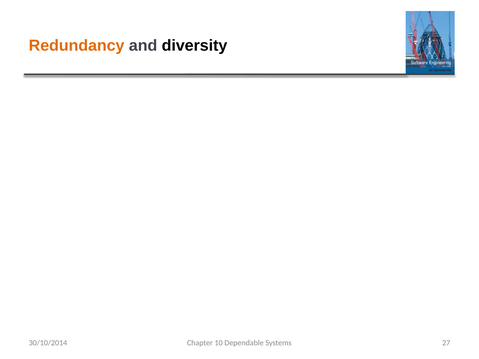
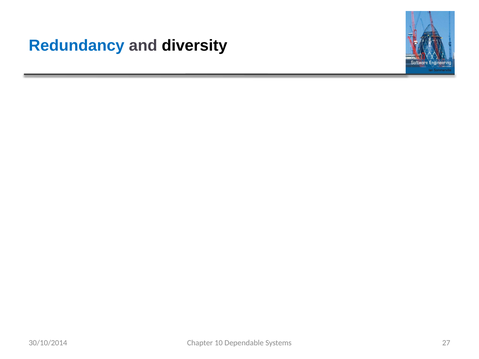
Redundancy colour: orange -> blue (77, 45)
